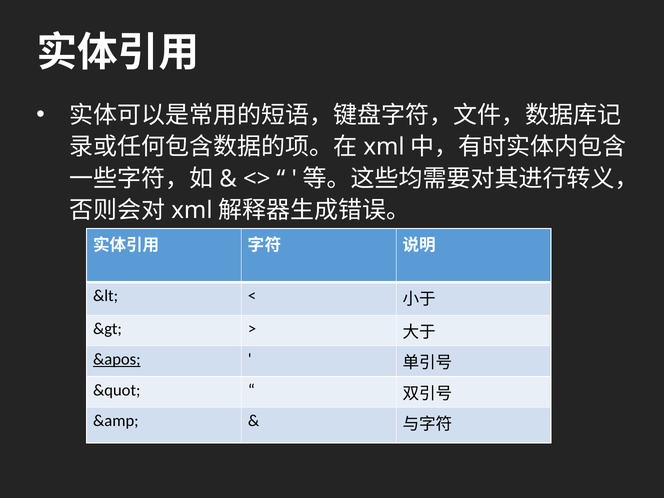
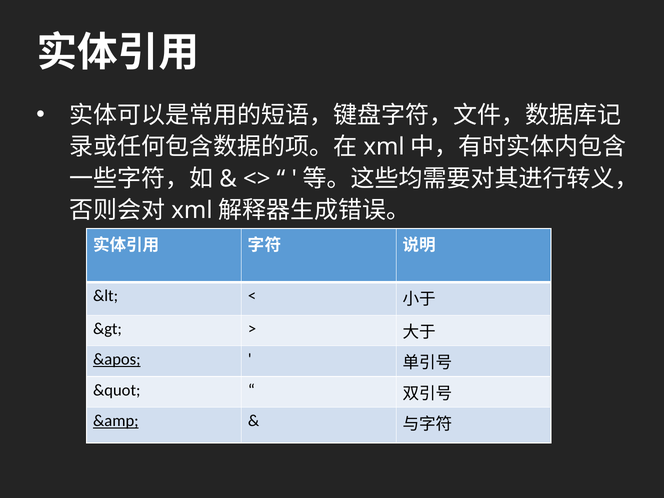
&amp underline: none -> present (116, 421)
